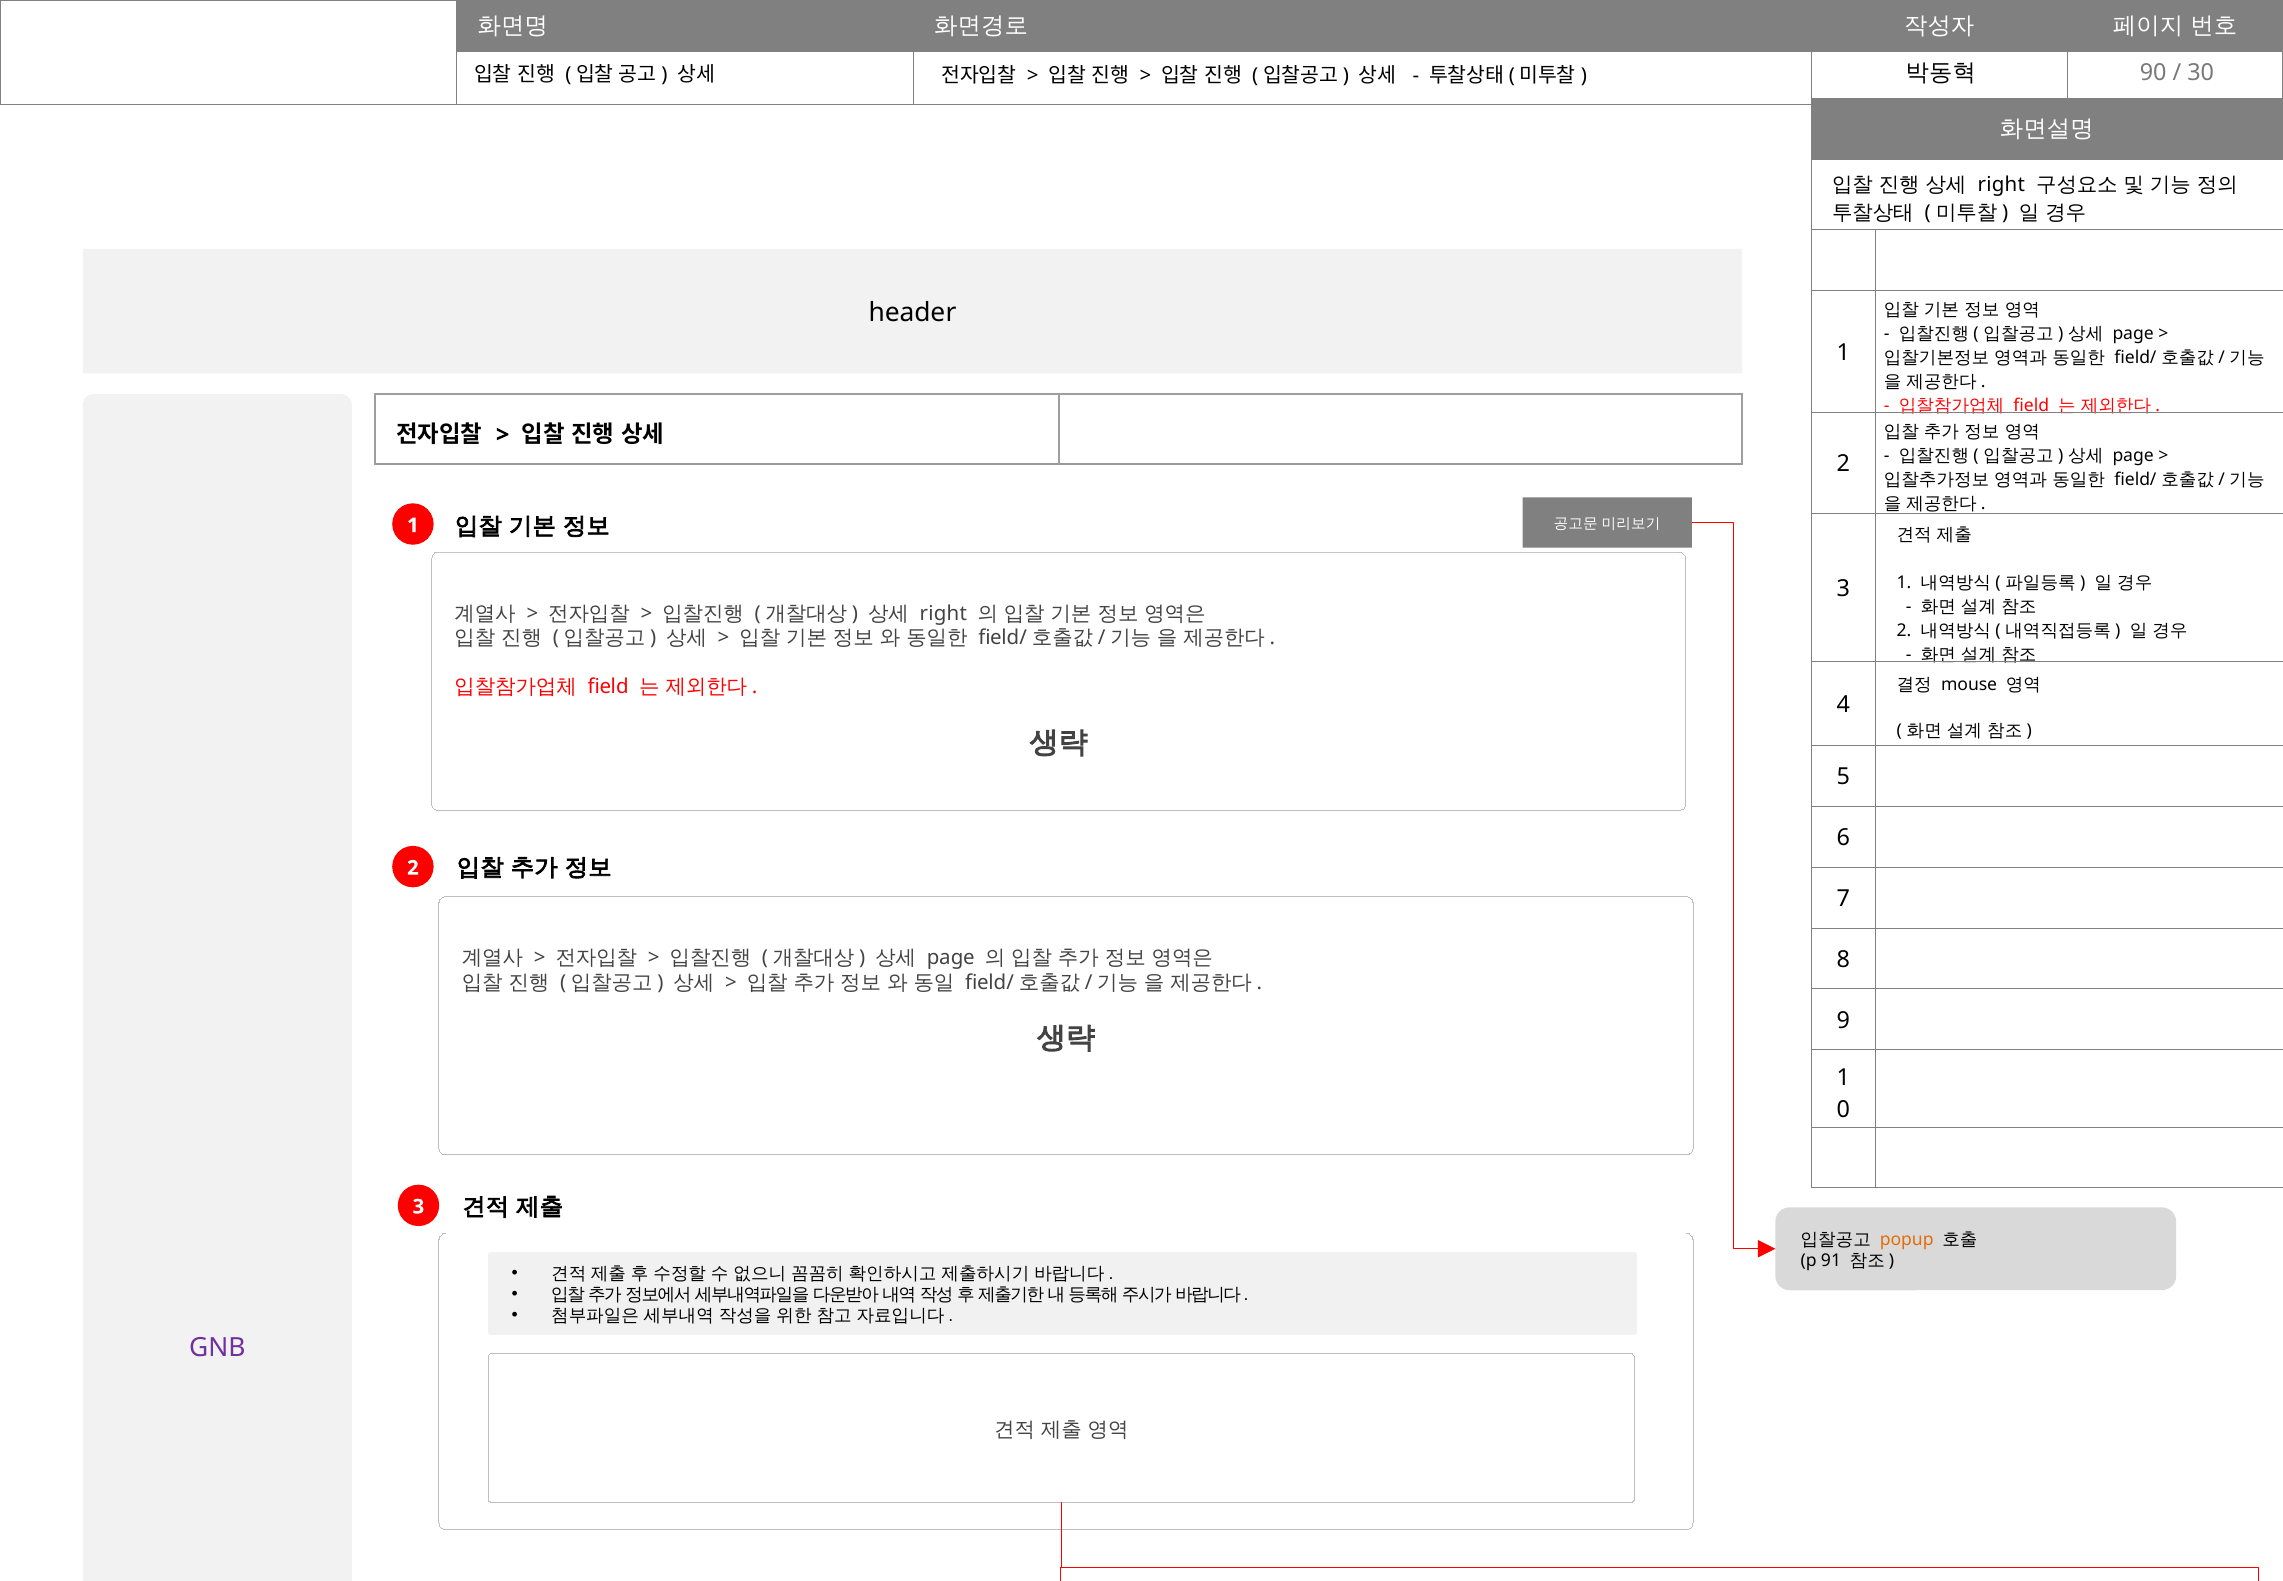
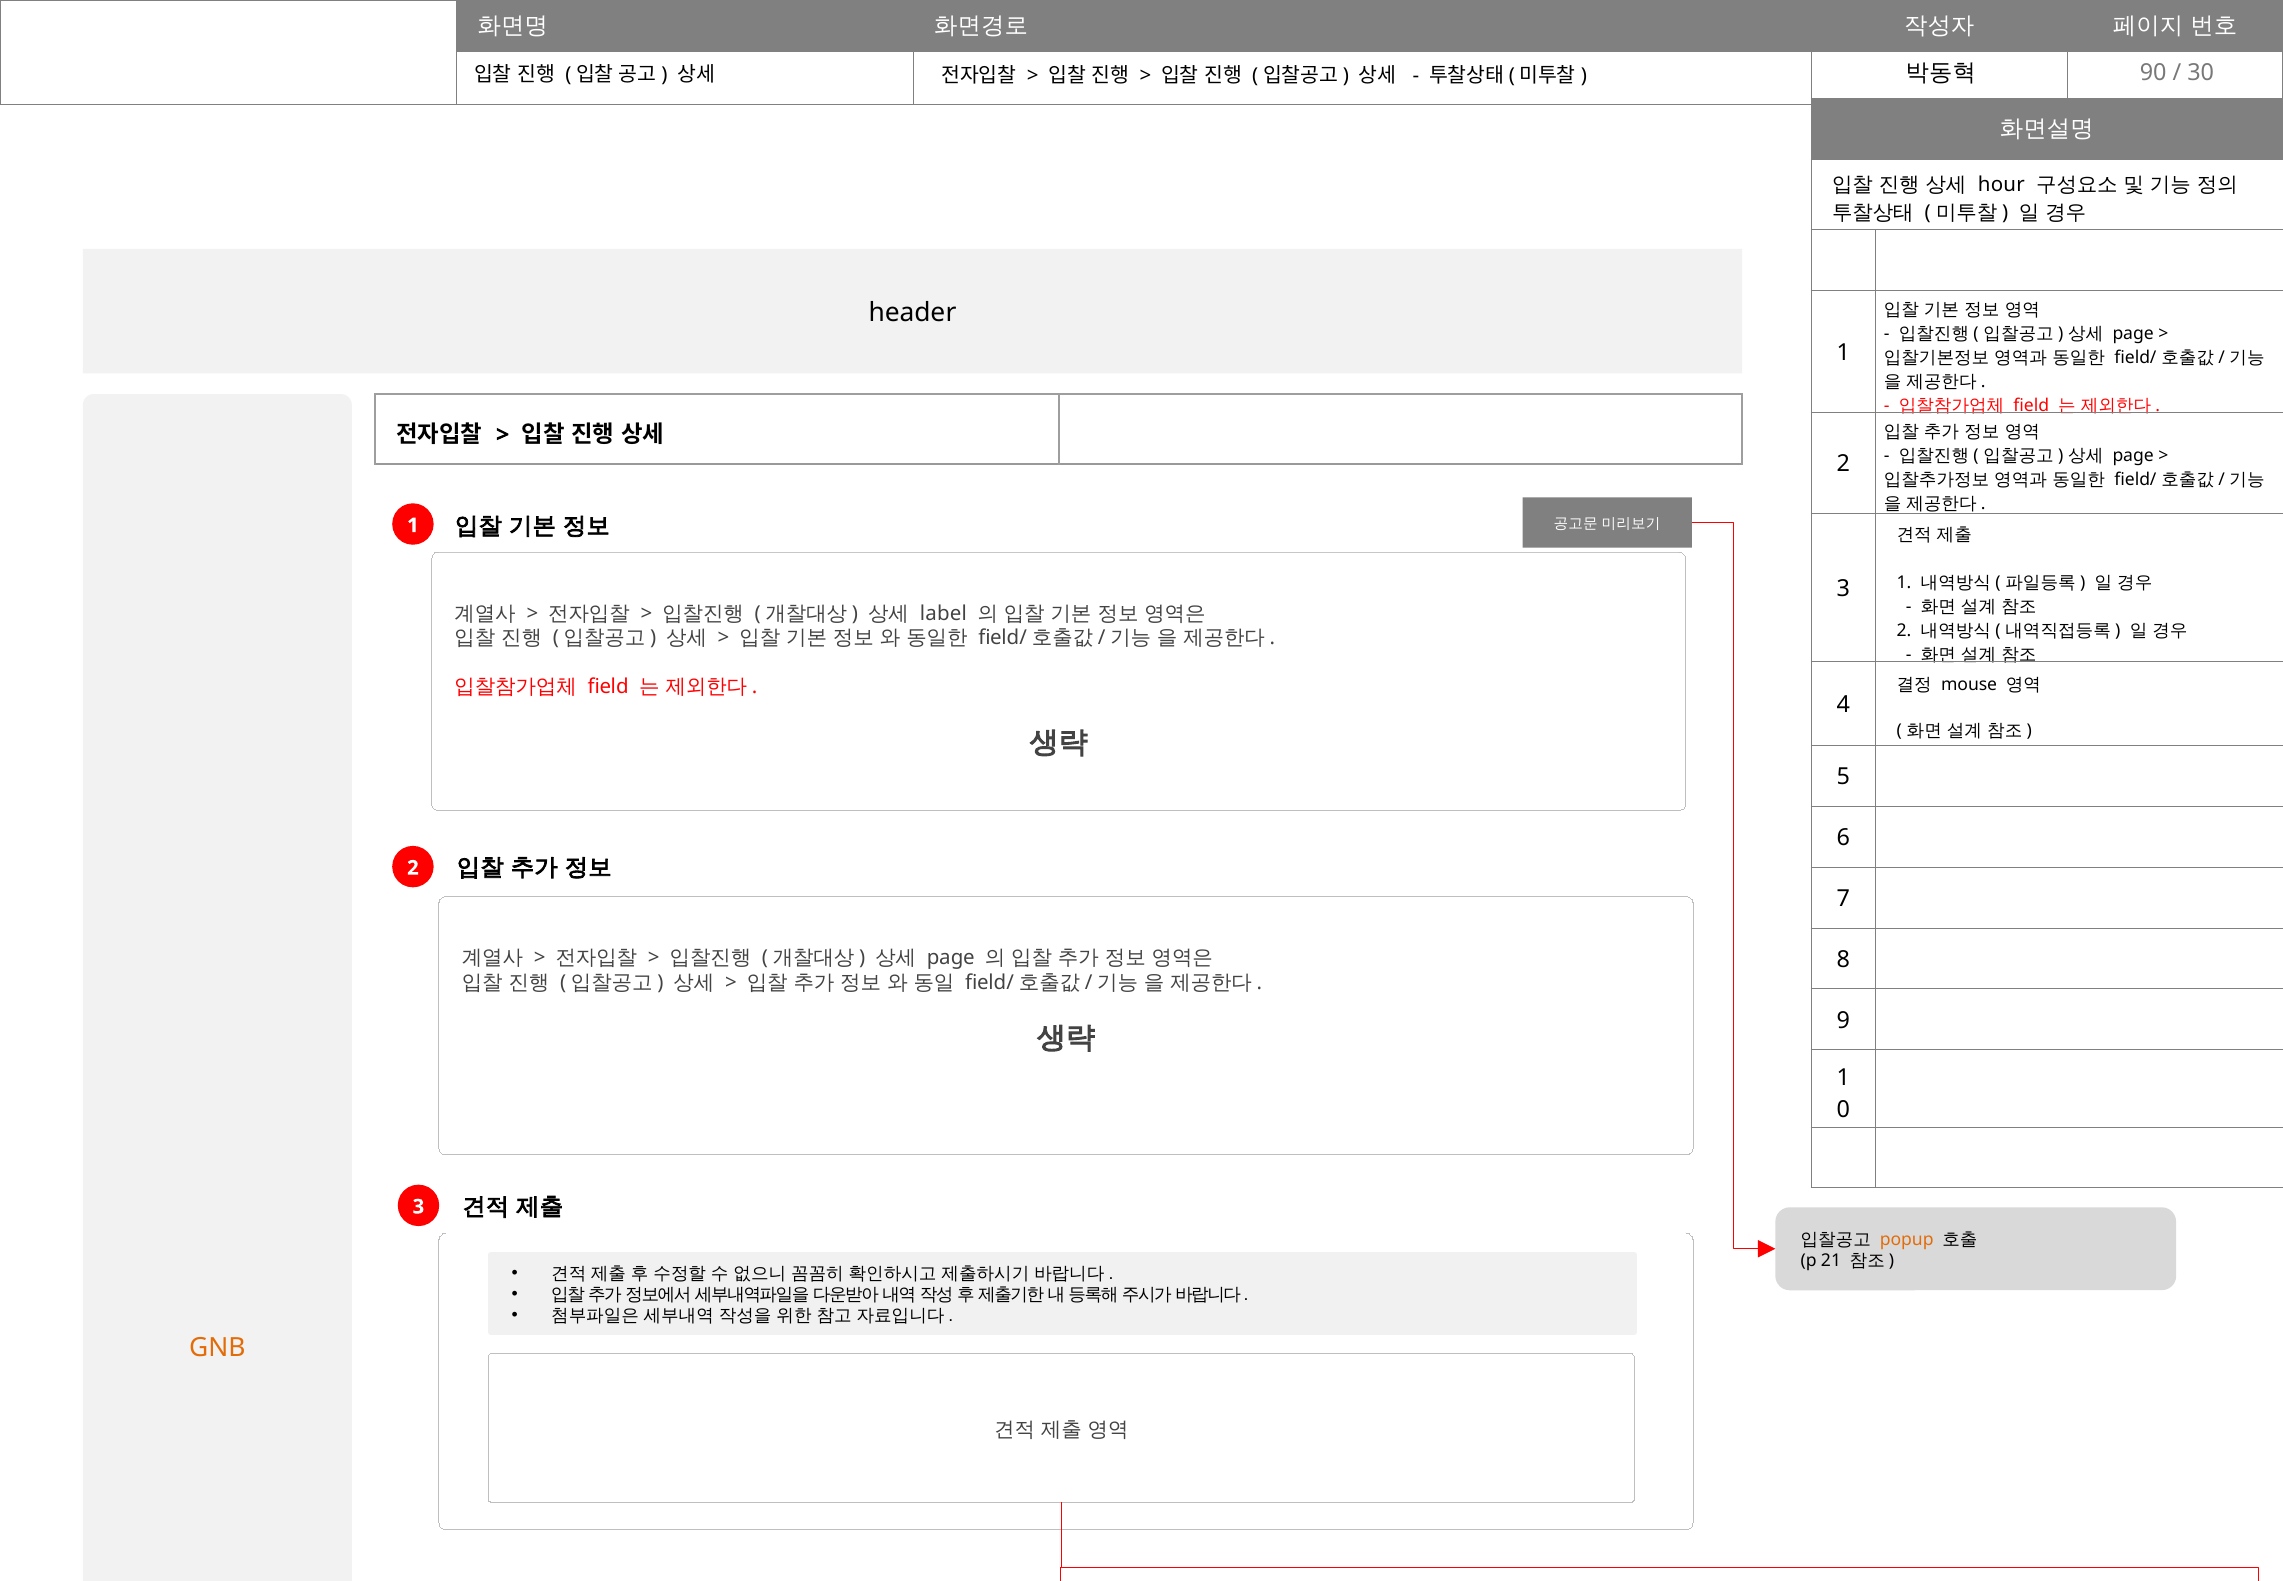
right: right -> hour (2001, 185)
right: right -> label (943, 613)
91: 91 -> 21 (1831, 1260)
GNB colour: purple -> orange (217, 1347)
